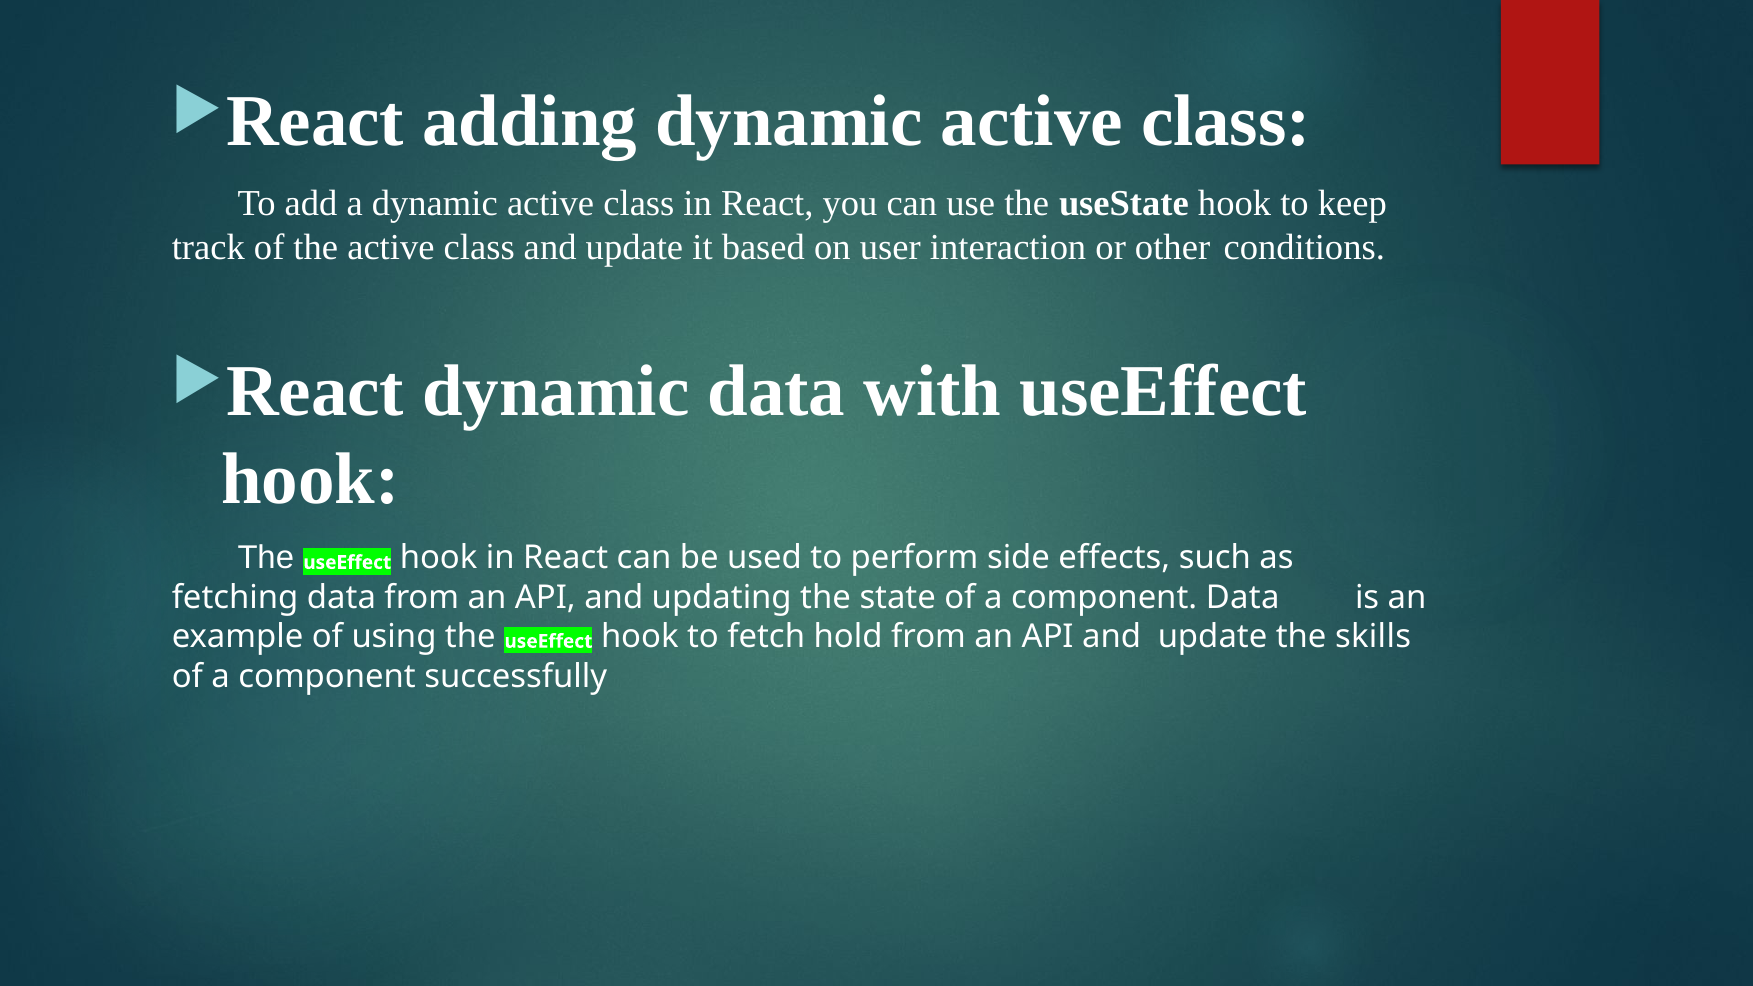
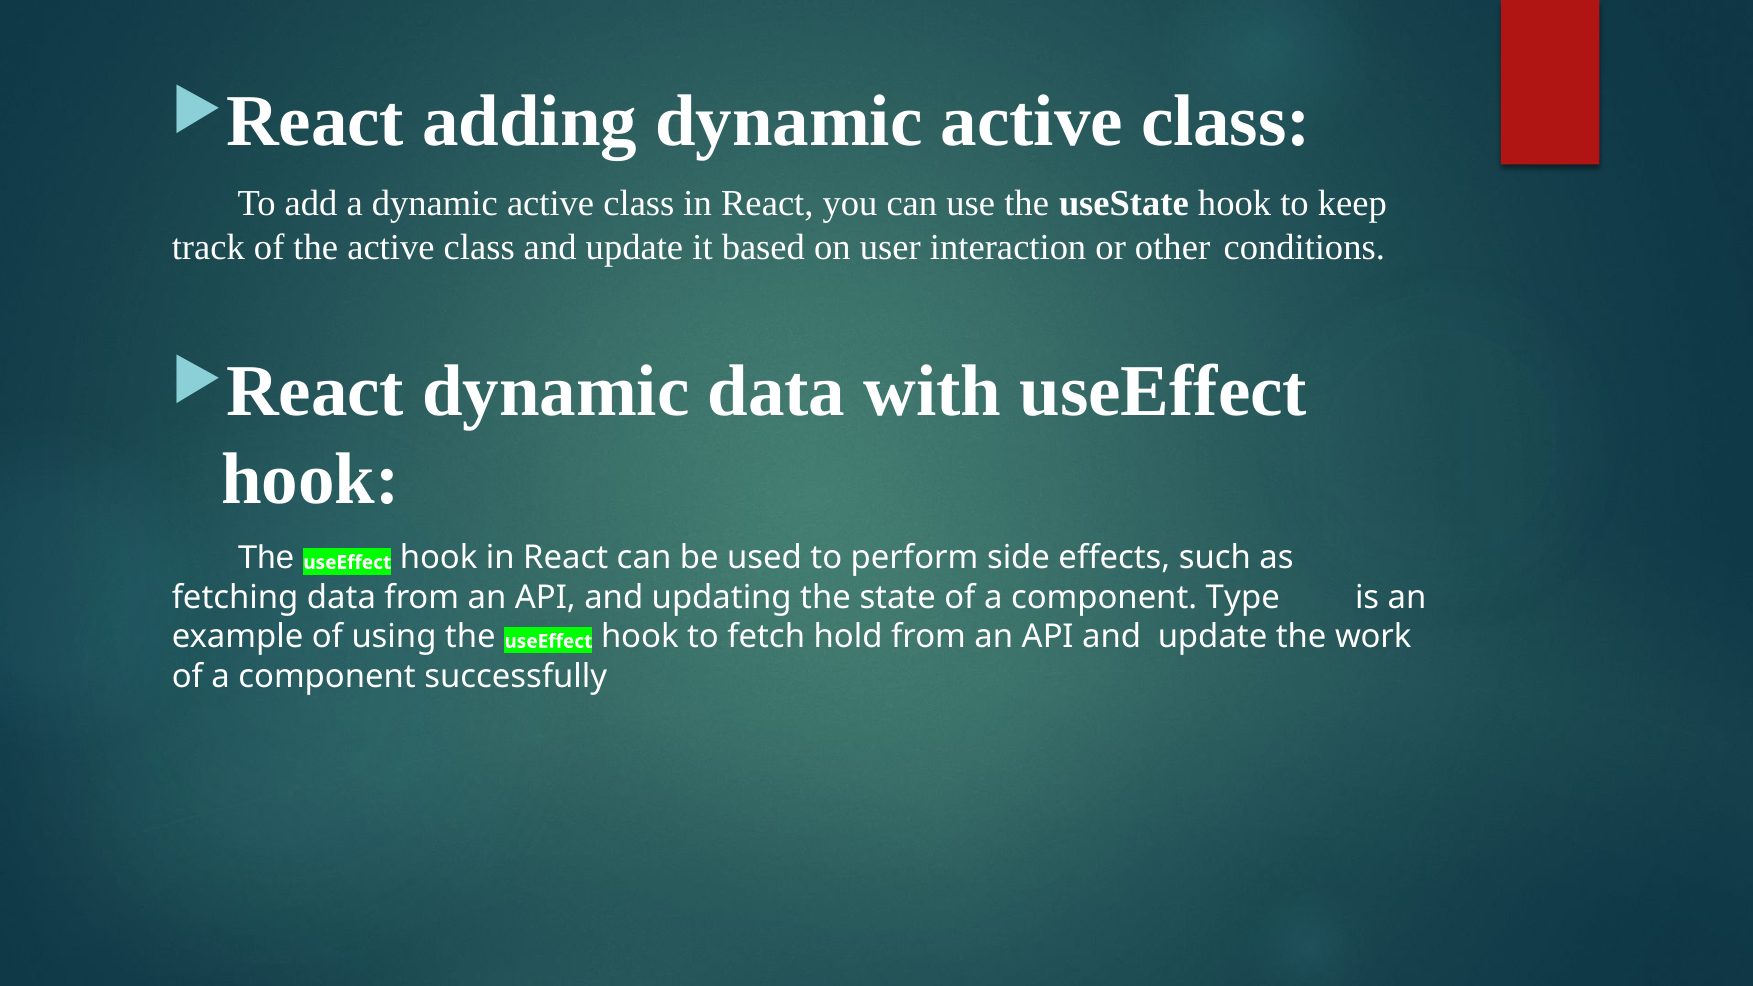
component Data: Data -> Type (1243, 597)
skills: skills -> work (1373, 637)
